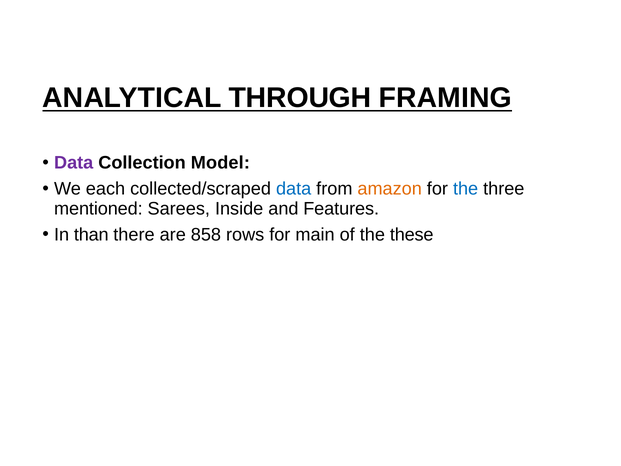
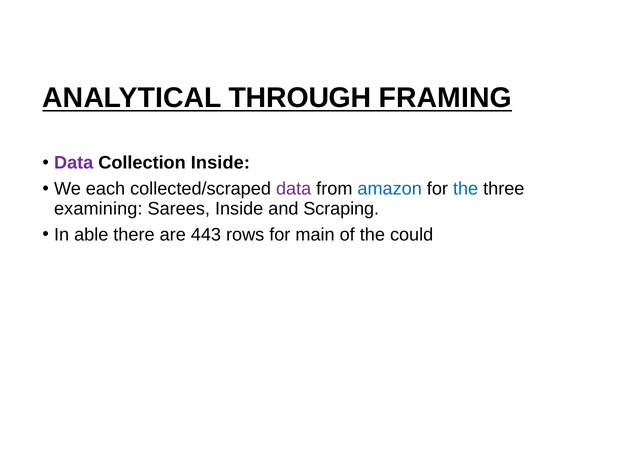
Collection Model: Model -> Inside (220, 163)
data colour: blue -> purple (294, 189)
amazon colour: orange -> blue (390, 189)
mentioned: mentioned -> examining (98, 208)
Features: Features -> Scraping (341, 208)
than: than -> able (91, 234)
858: 858 -> 443 (206, 234)
these: these -> could (412, 234)
